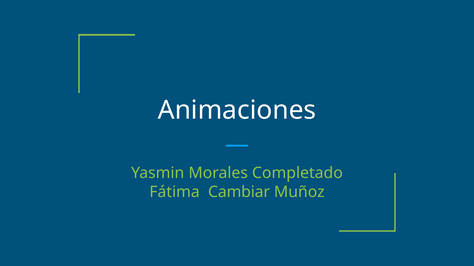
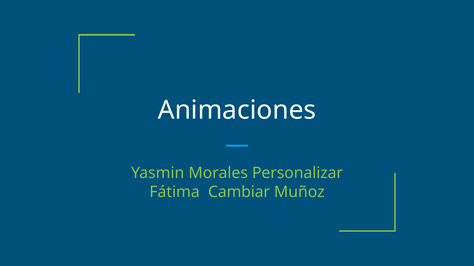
Completado: Completado -> Personalizar (297, 173)
